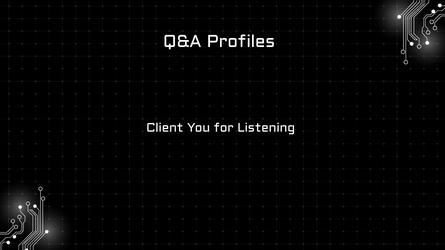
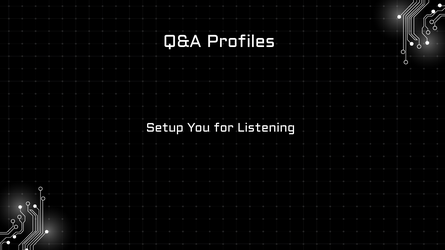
Client: Client -> Setup (165, 128)
